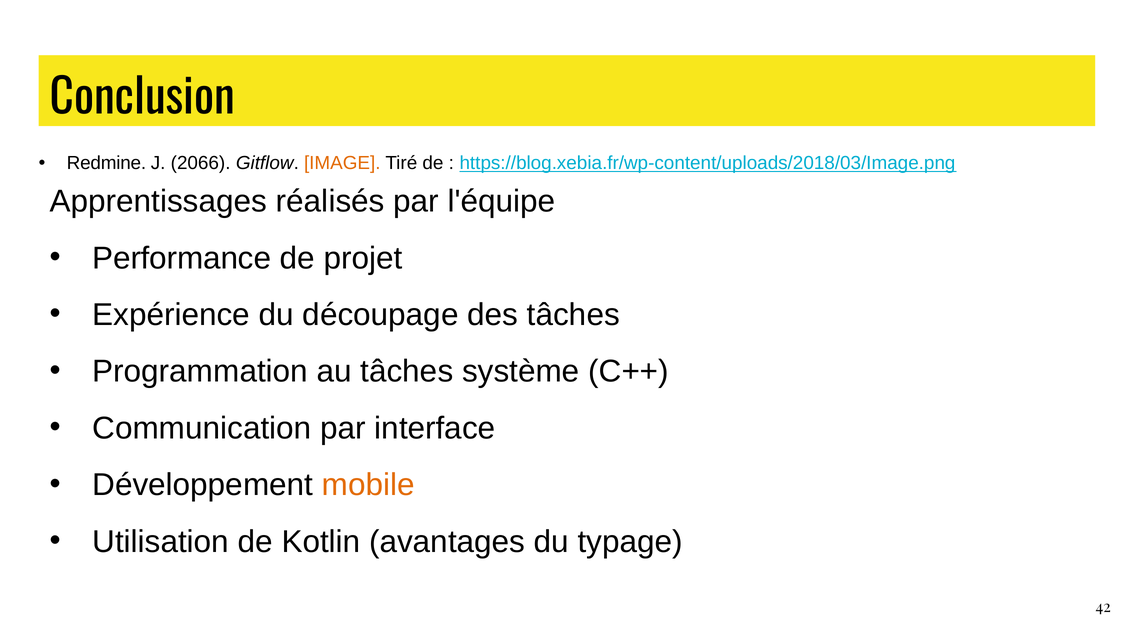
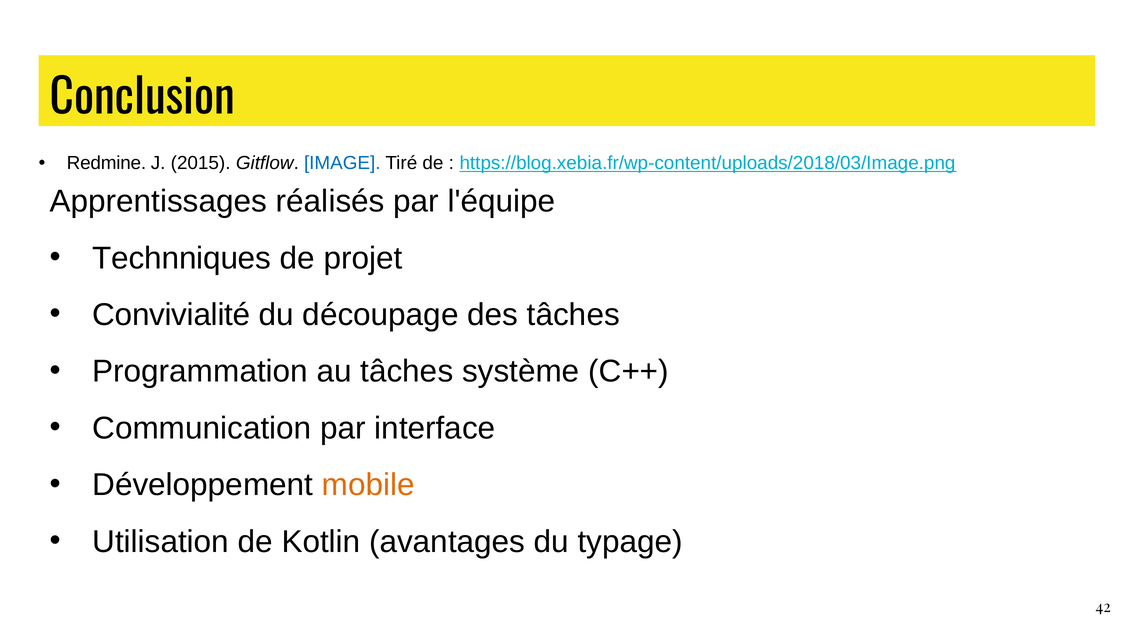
2066: 2066 -> 2015 (201, 163)
IMAGE colour: orange -> blue (342, 163)
Performance: Performance -> Technniques (182, 258)
Expérience: Expérience -> Convivialité (171, 315)
